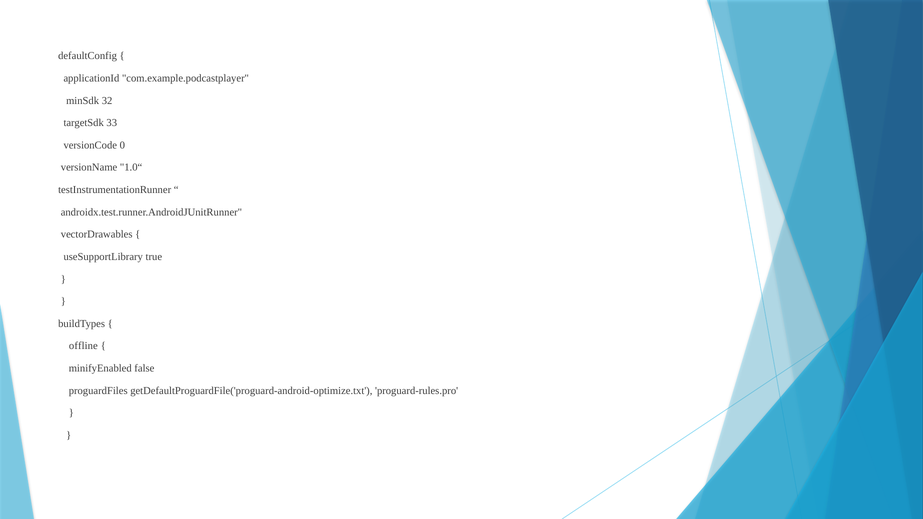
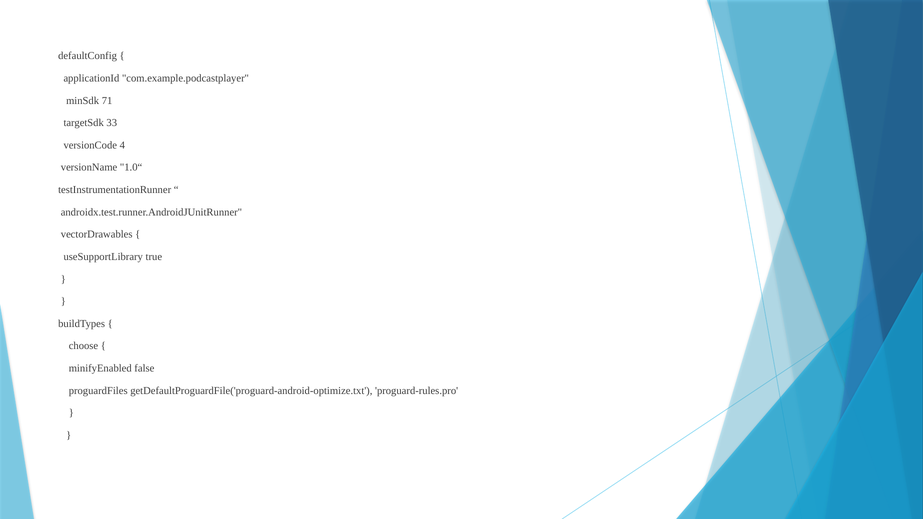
32: 32 -> 71 (107, 101)
0: 0 -> 4 (122, 145)
offline: offline -> choose (83, 346)
